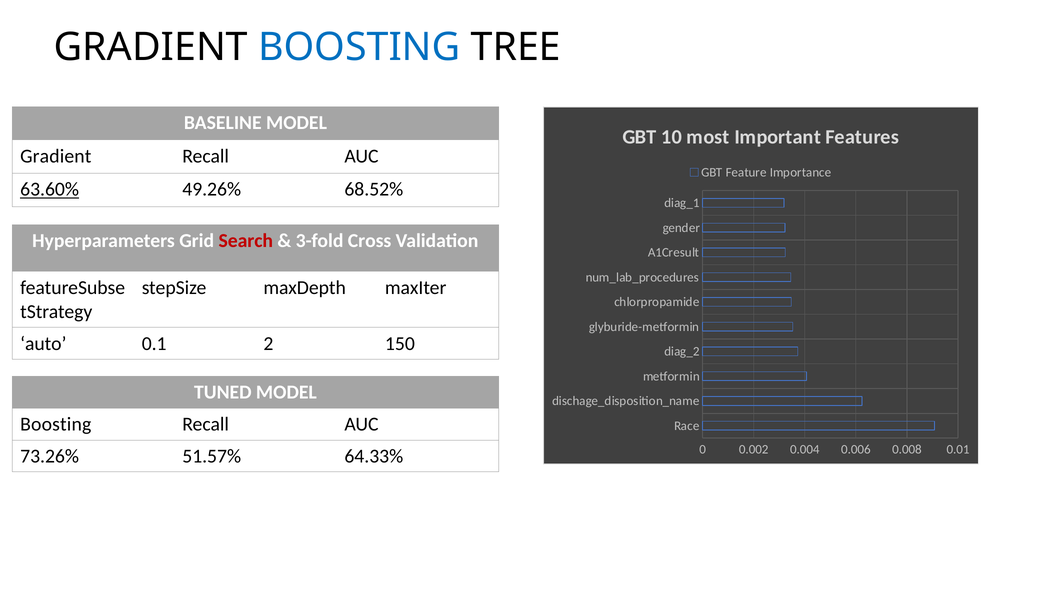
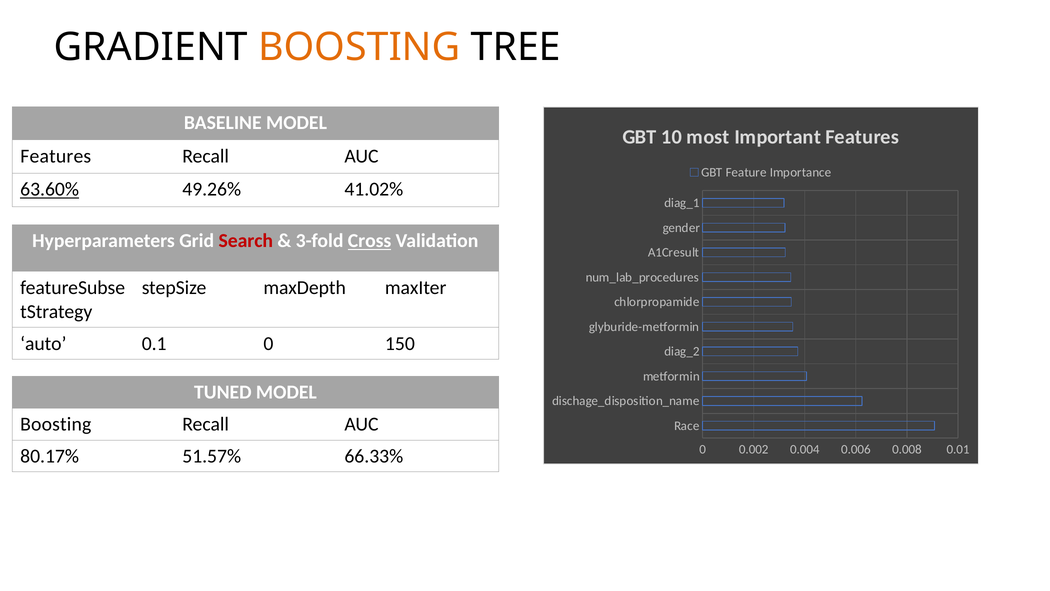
BOOSTING colour: blue -> orange (359, 47)
Gradient: Gradient -> Features (56, 156)
68.52%: 68.52% -> 41.02% (374, 189)
Cross underline: none -> present (370, 241)
0.1 2: 2 -> 0 (268, 343)
73.26%: 73.26% -> 80.17% (50, 456)
64.33%: 64.33% -> 66.33% (374, 456)
